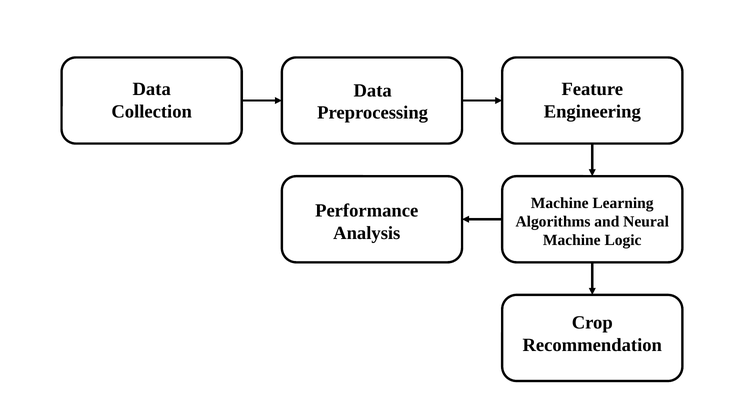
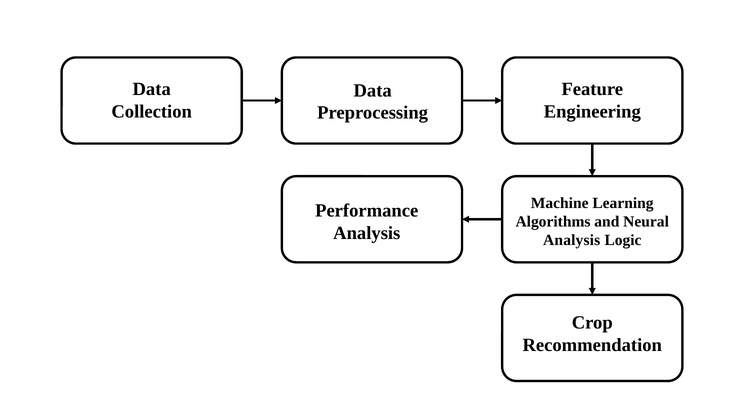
Machine: Machine -> Analysis (572, 240)
